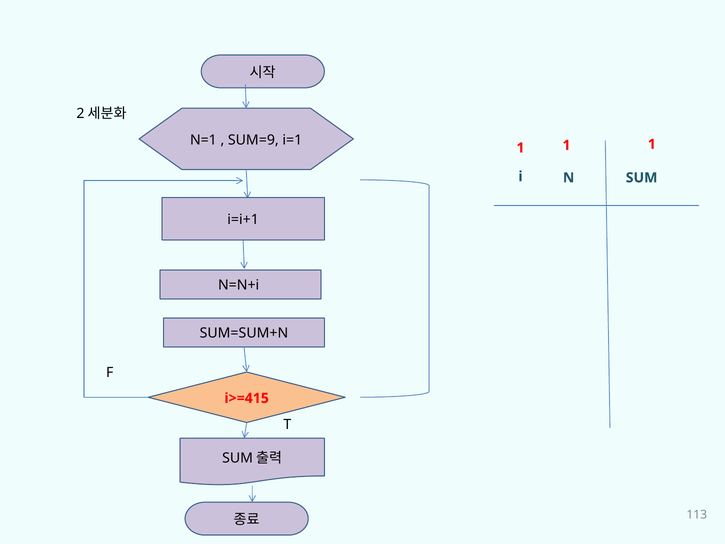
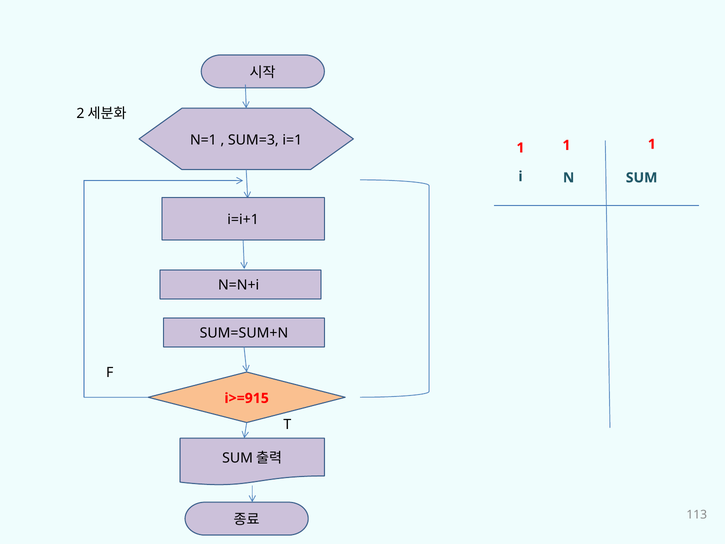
SUM=9: SUM=9 -> SUM=3 (253, 140)
i>=415: i>=415 -> i>=915 (247, 398)
